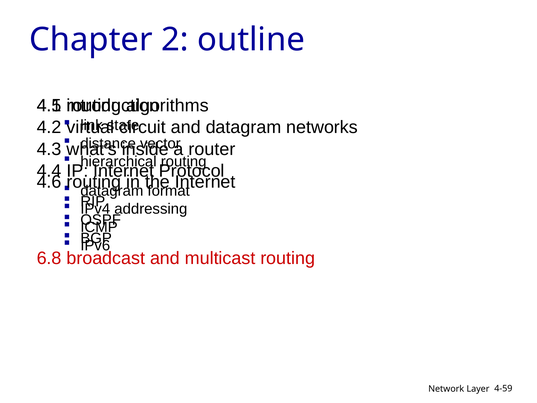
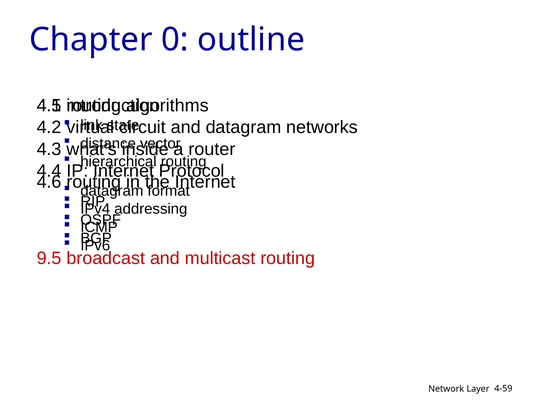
2: 2 -> 0 (175, 40)
6.8: 6.8 -> 9.5 (49, 258)
